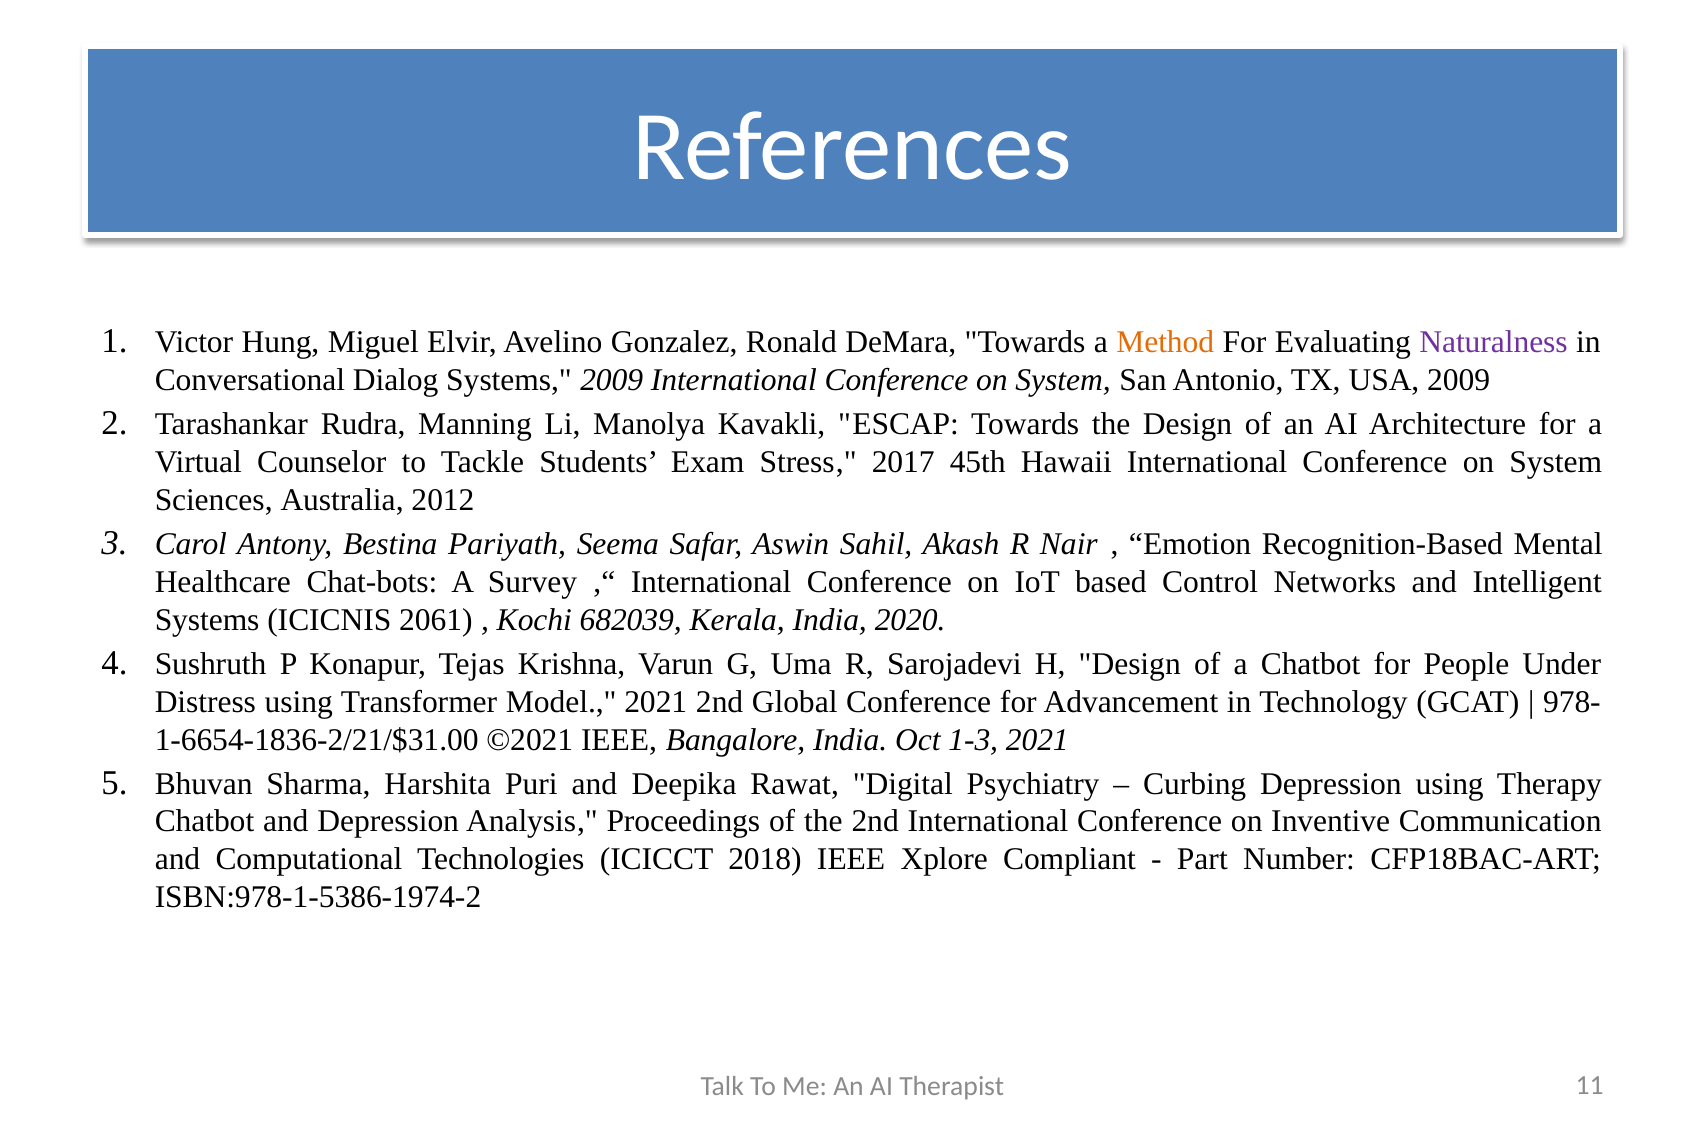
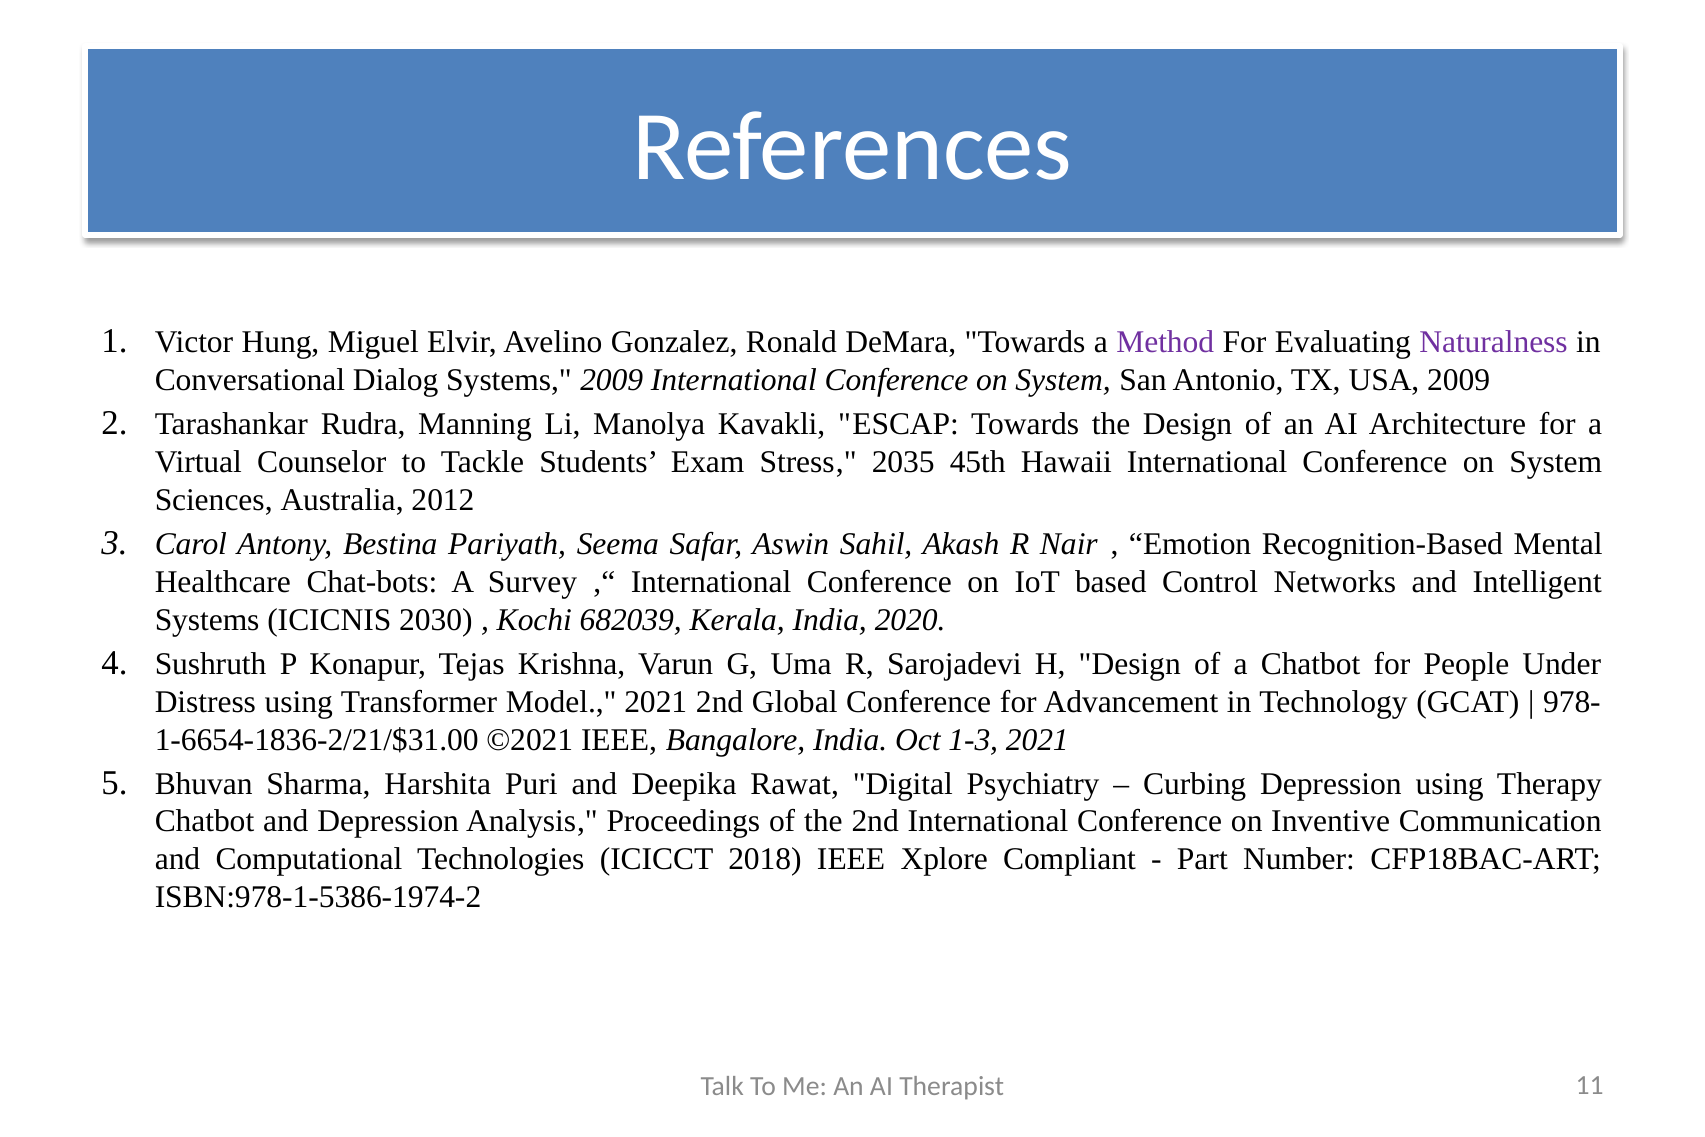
Method colour: orange -> purple (1165, 342)
2017: 2017 -> 2035 (903, 462)
2061: 2061 -> 2030 (436, 620)
